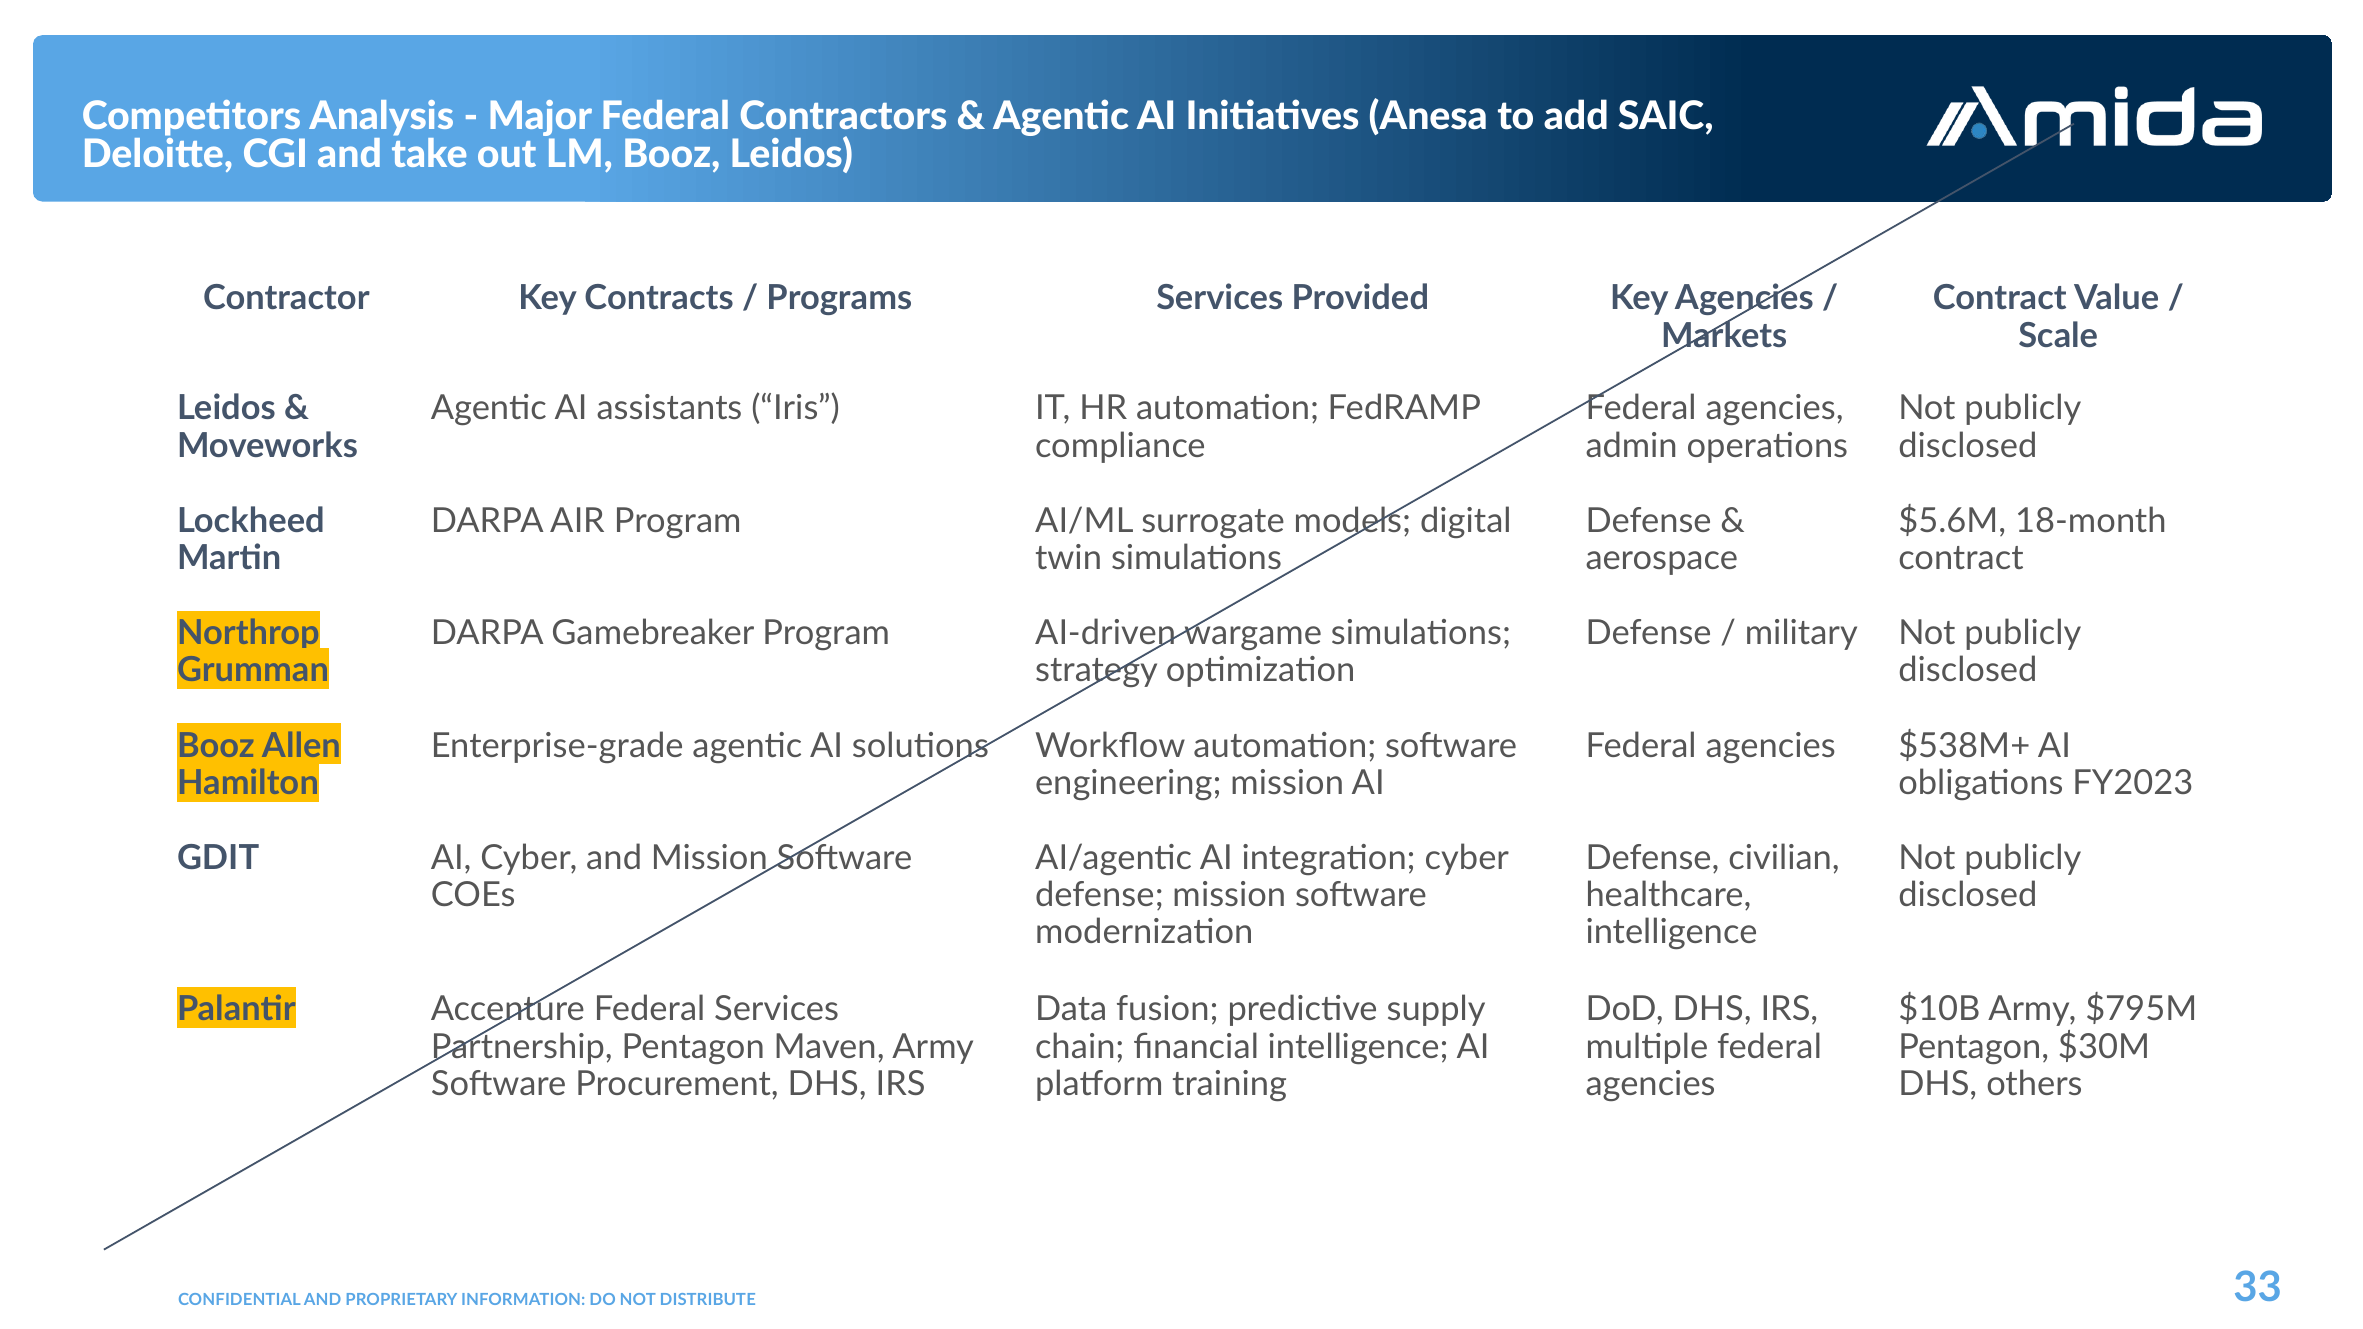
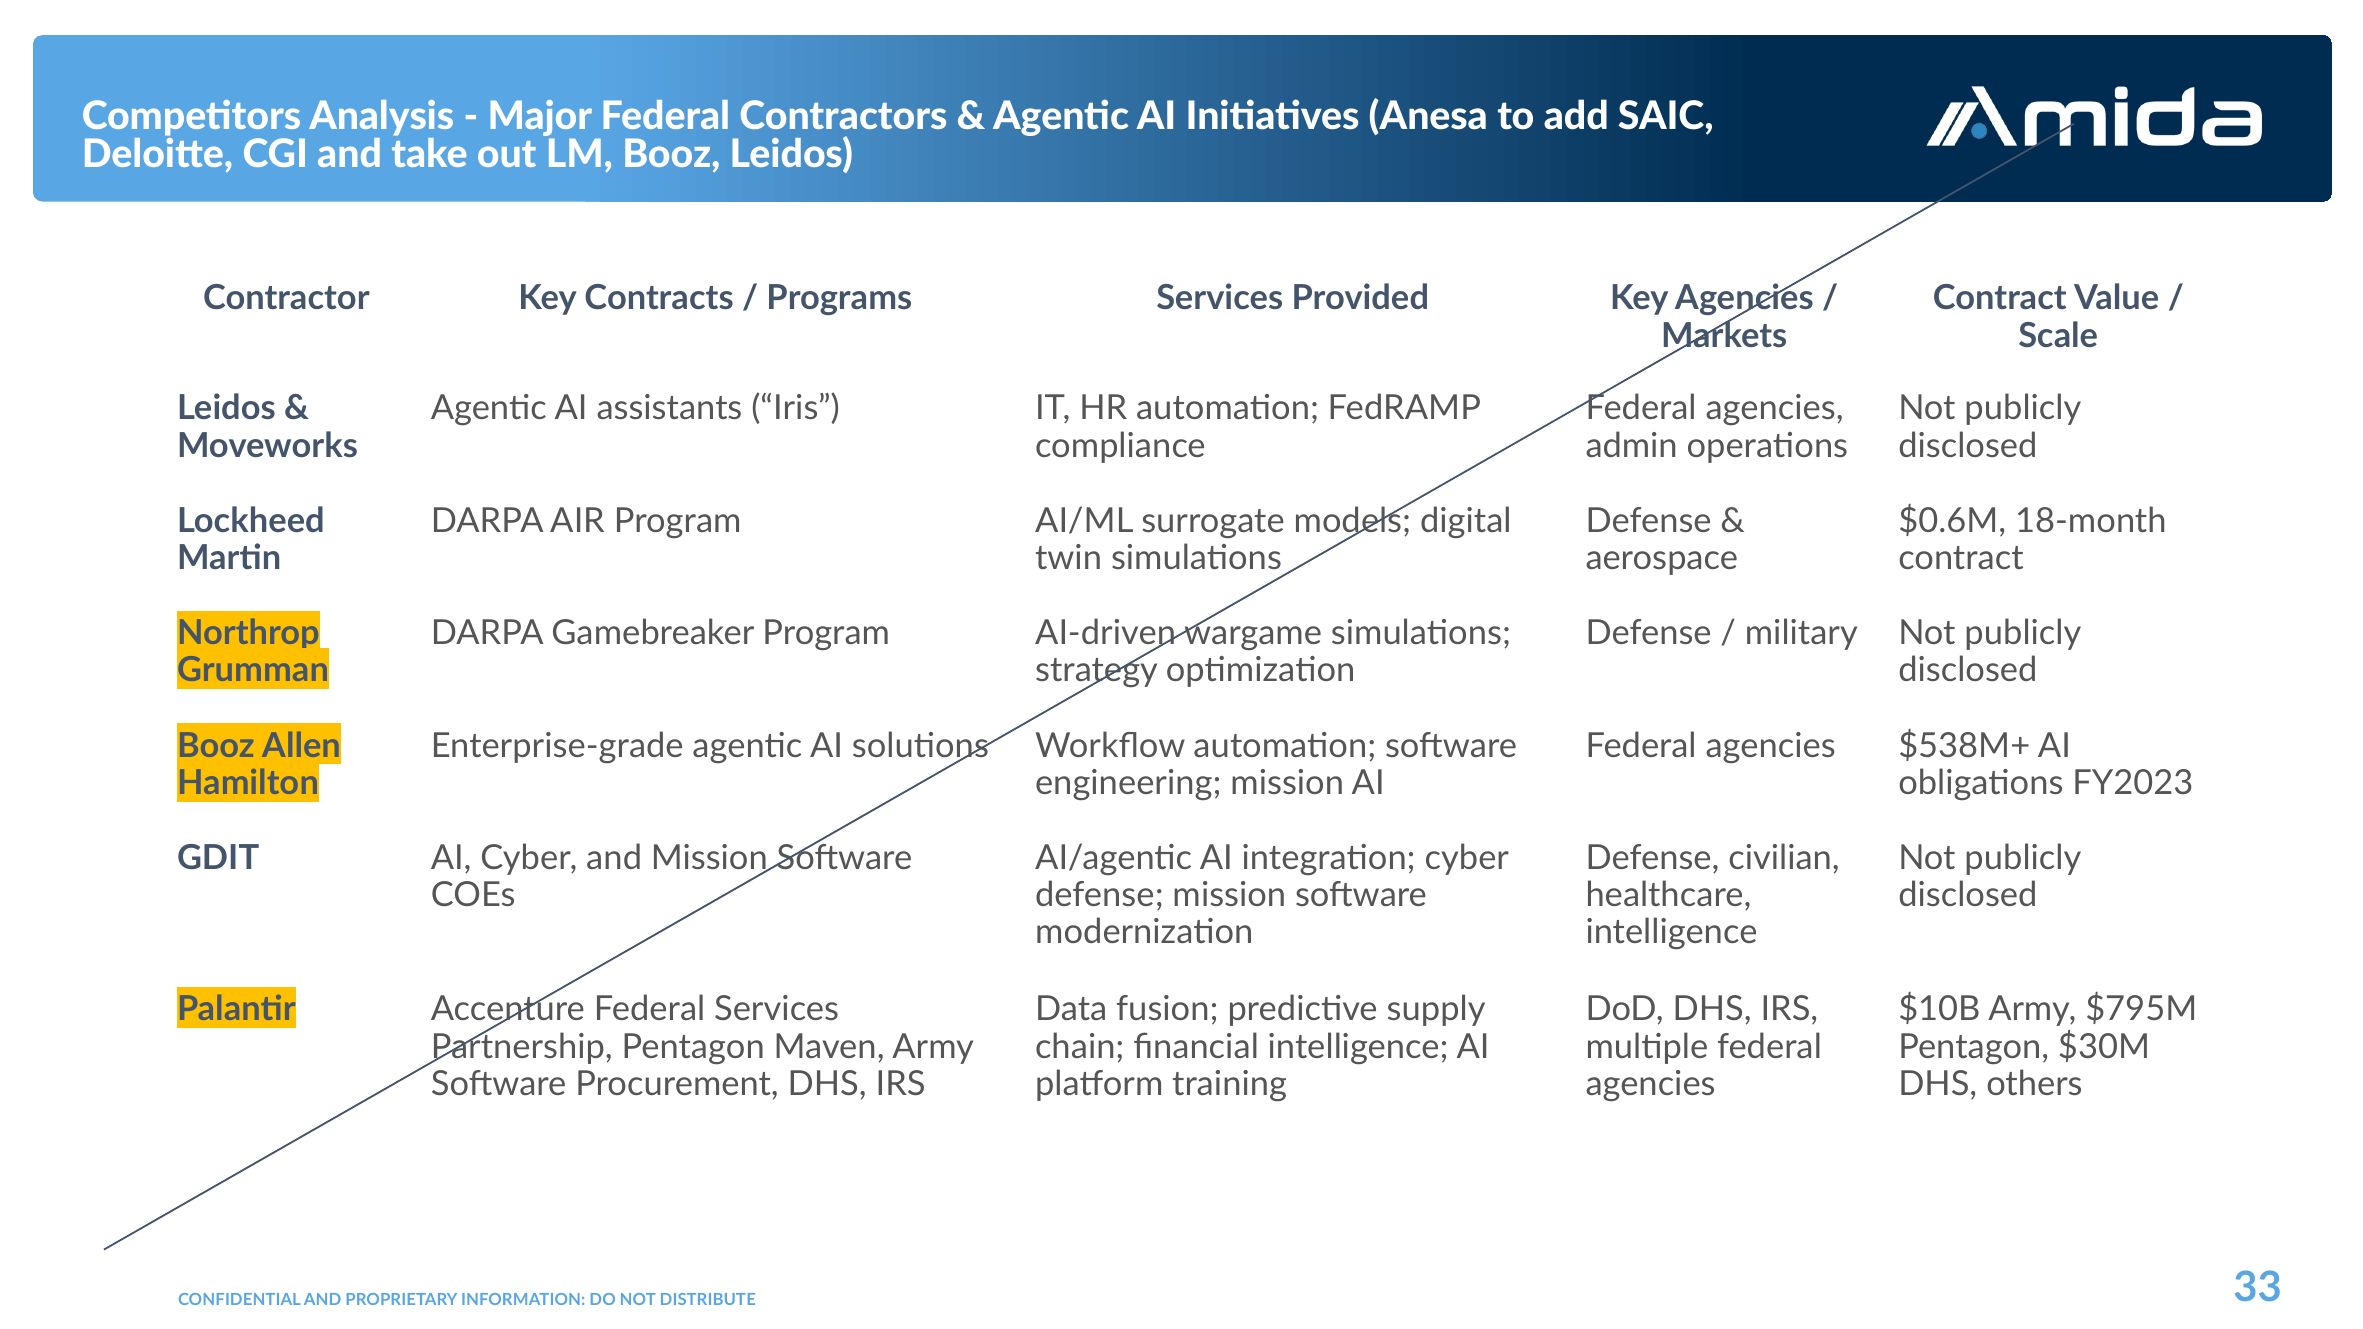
$5.6M: $5.6M -> $0.6M (1952, 521)
